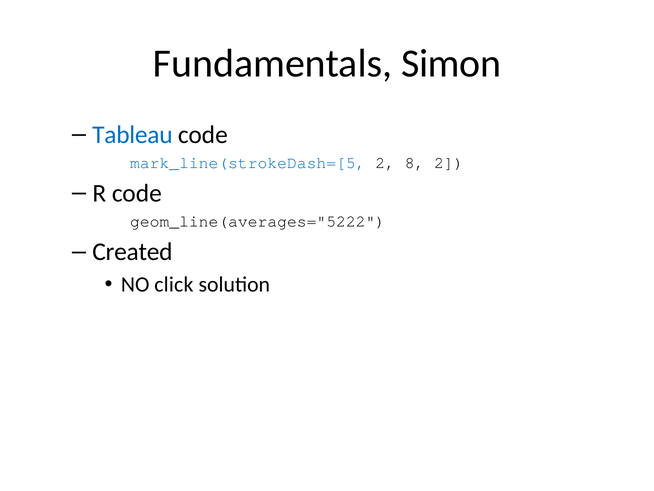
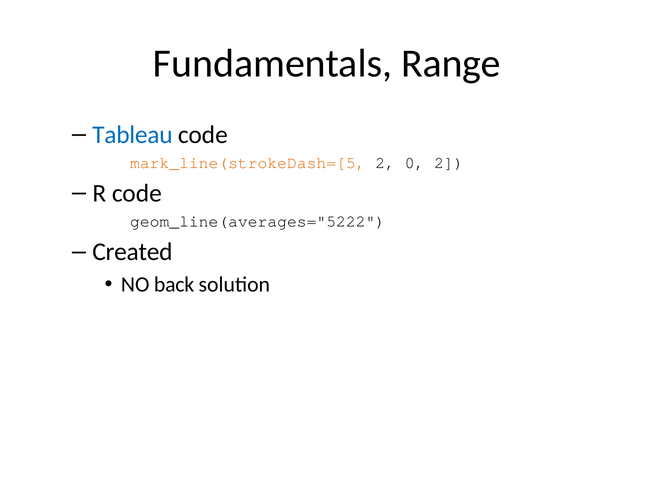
Simon: Simon -> Range (451, 63)
mark_line(strokeDash=[5 colour: blue -> orange (248, 162)
8: 8 -> 0 (415, 162)
click: click -> back (174, 284)
